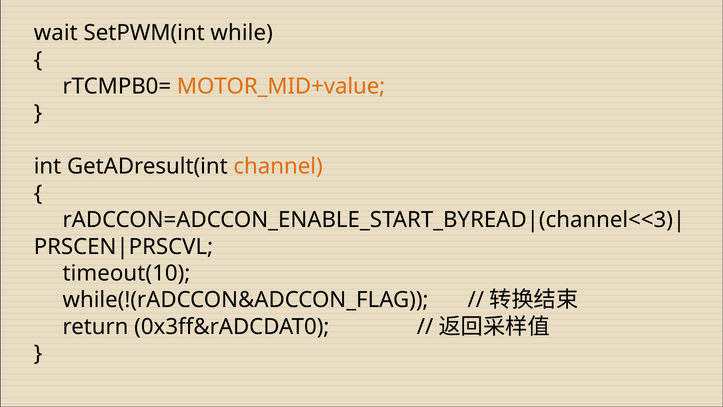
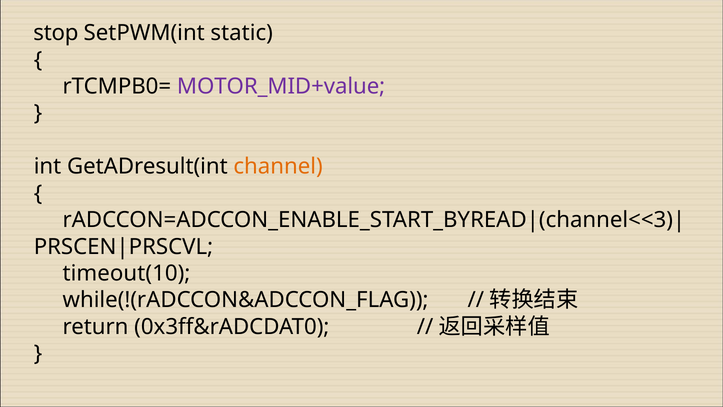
wait: wait -> stop (56, 33)
while: while -> static (242, 33)
MOTOR_MID+value colour: orange -> purple (281, 86)
